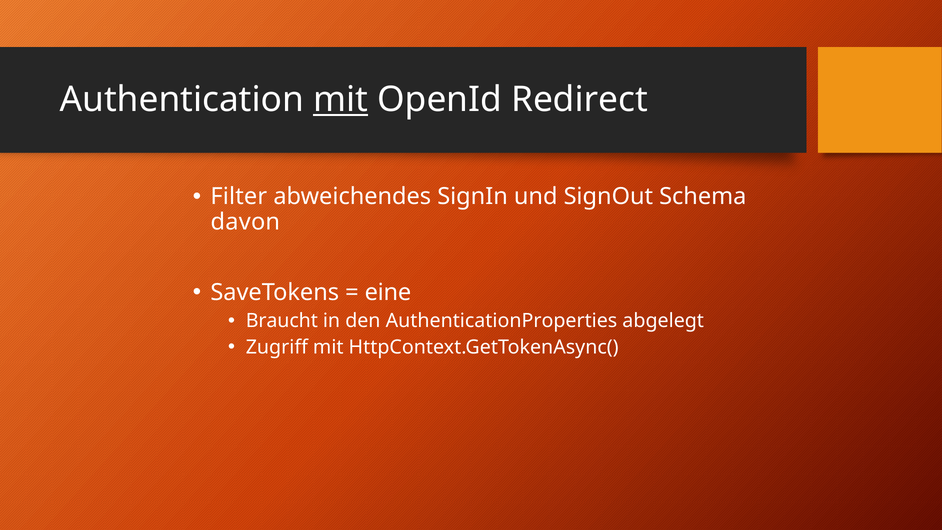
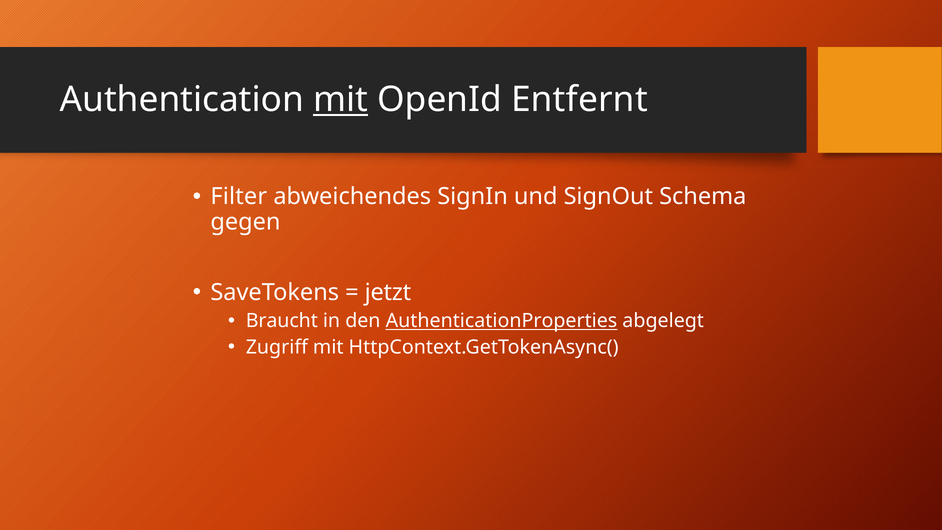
Redirect: Redirect -> Entfernt (579, 100)
davon: davon -> gegen (245, 222)
eine: eine -> jetzt (388, 293)
AuthenticationProperties underline: none -> present (501, 321)
